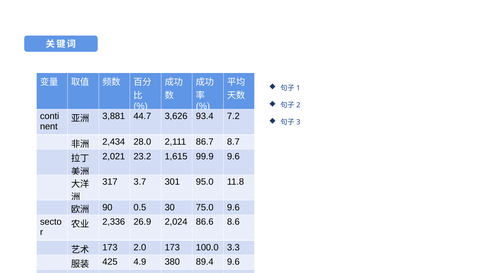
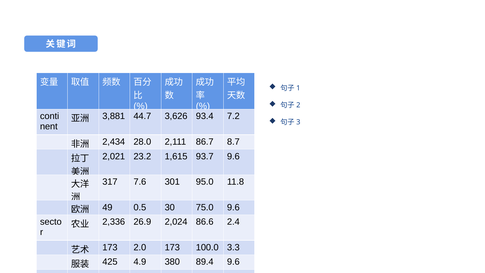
99.9: 99.9 -> 93.7 (205, 156)
3.7: 3.7 -> 7.6 (140, 182)
90: 90 -> 49 (107, 207)
8.6: 8.6 -> 2.4 (233, 222)
